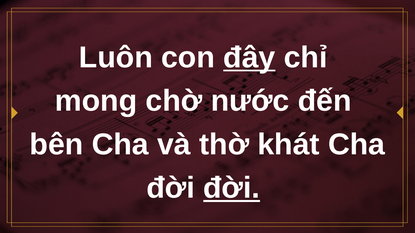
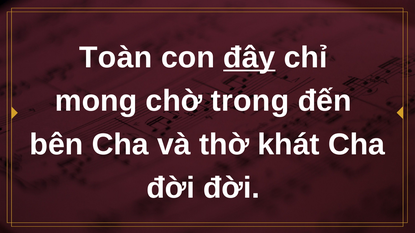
Luôn: Luôn -> Toàn (116, 58)
nước: nước -> trong (250, 101)
đời underline: present -> none (232, 188)
